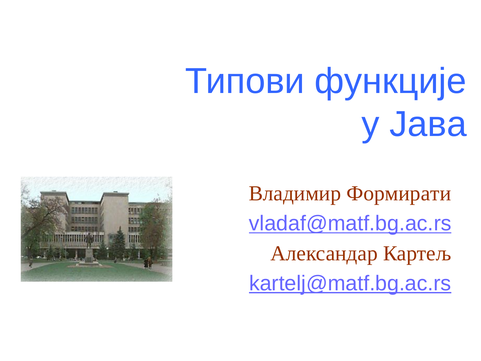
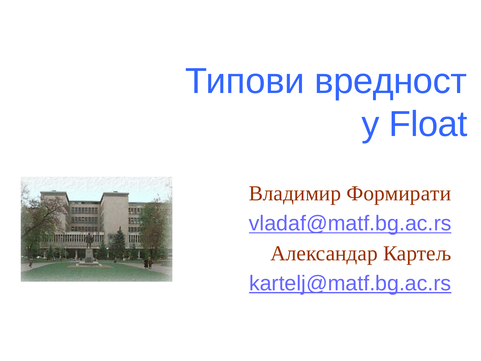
функције: функције -> вредност (391, 81)
Јава: Јава -> Float (428, 124)
